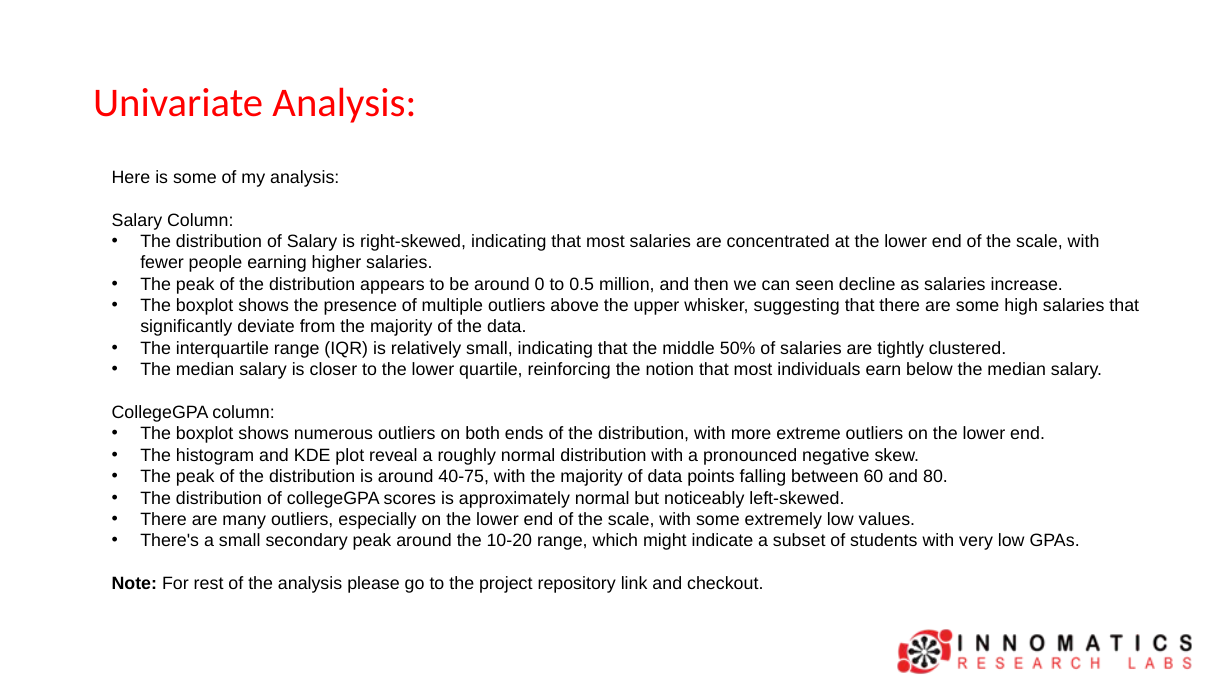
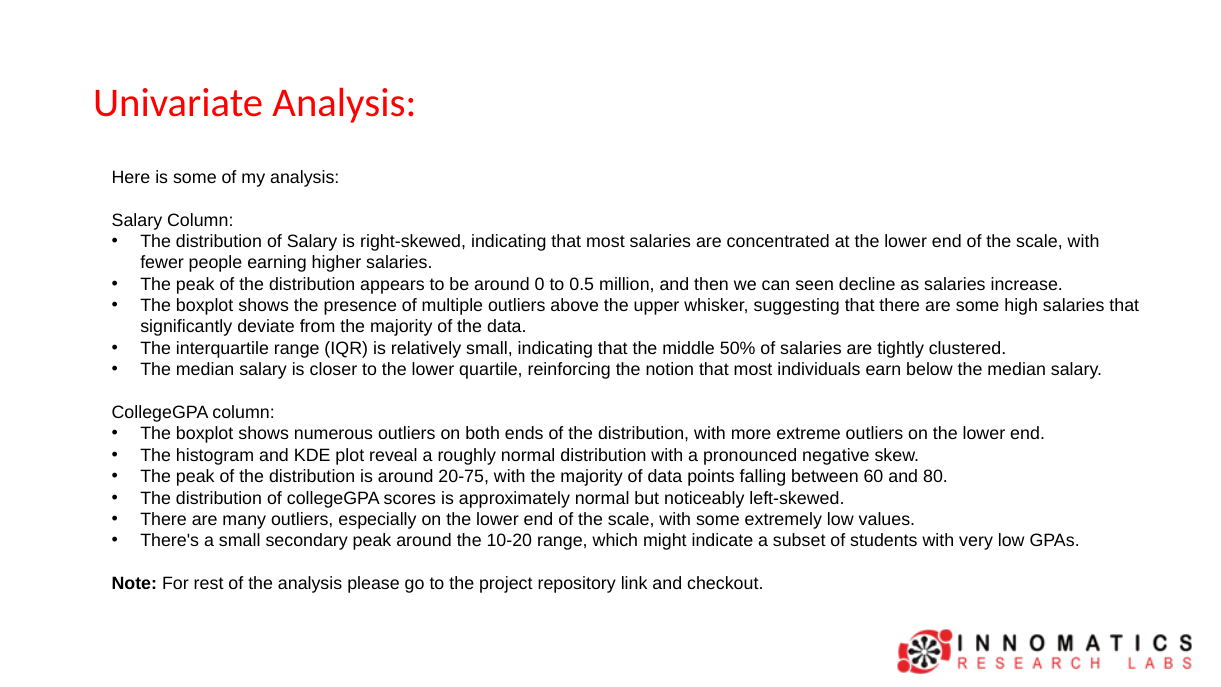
40-75: 40-75 -> 20-75 (464, 477)
